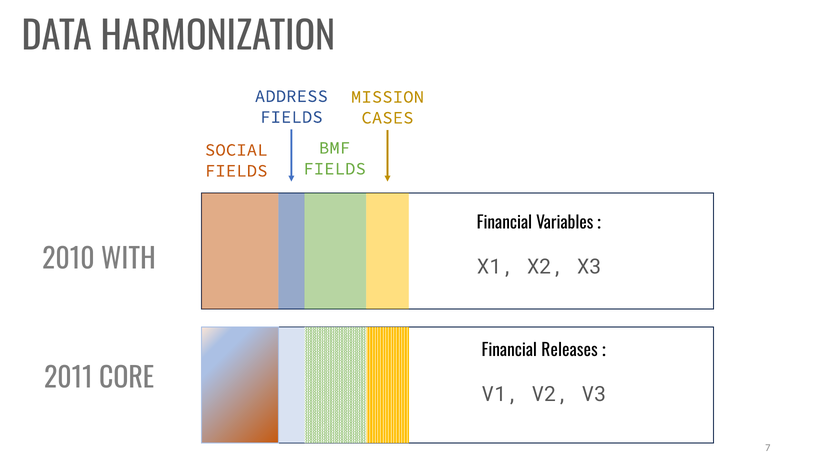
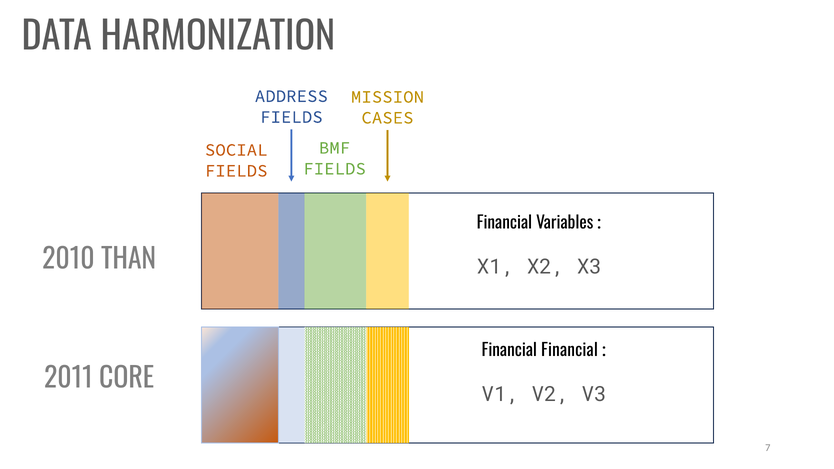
WITH: WITH -> THAN (129, 259)
Financial Releases: Releases -> Financial (570, 350)
